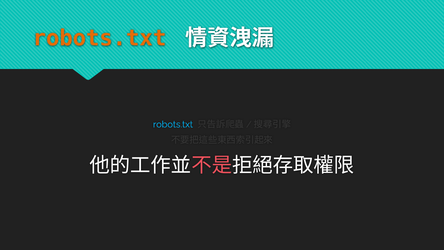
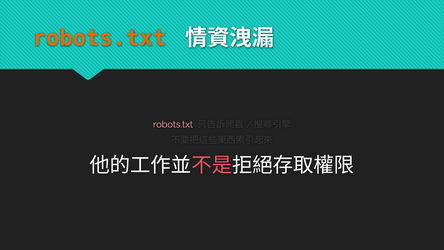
robots.txt colour: light blue -> pink (173, 124)
